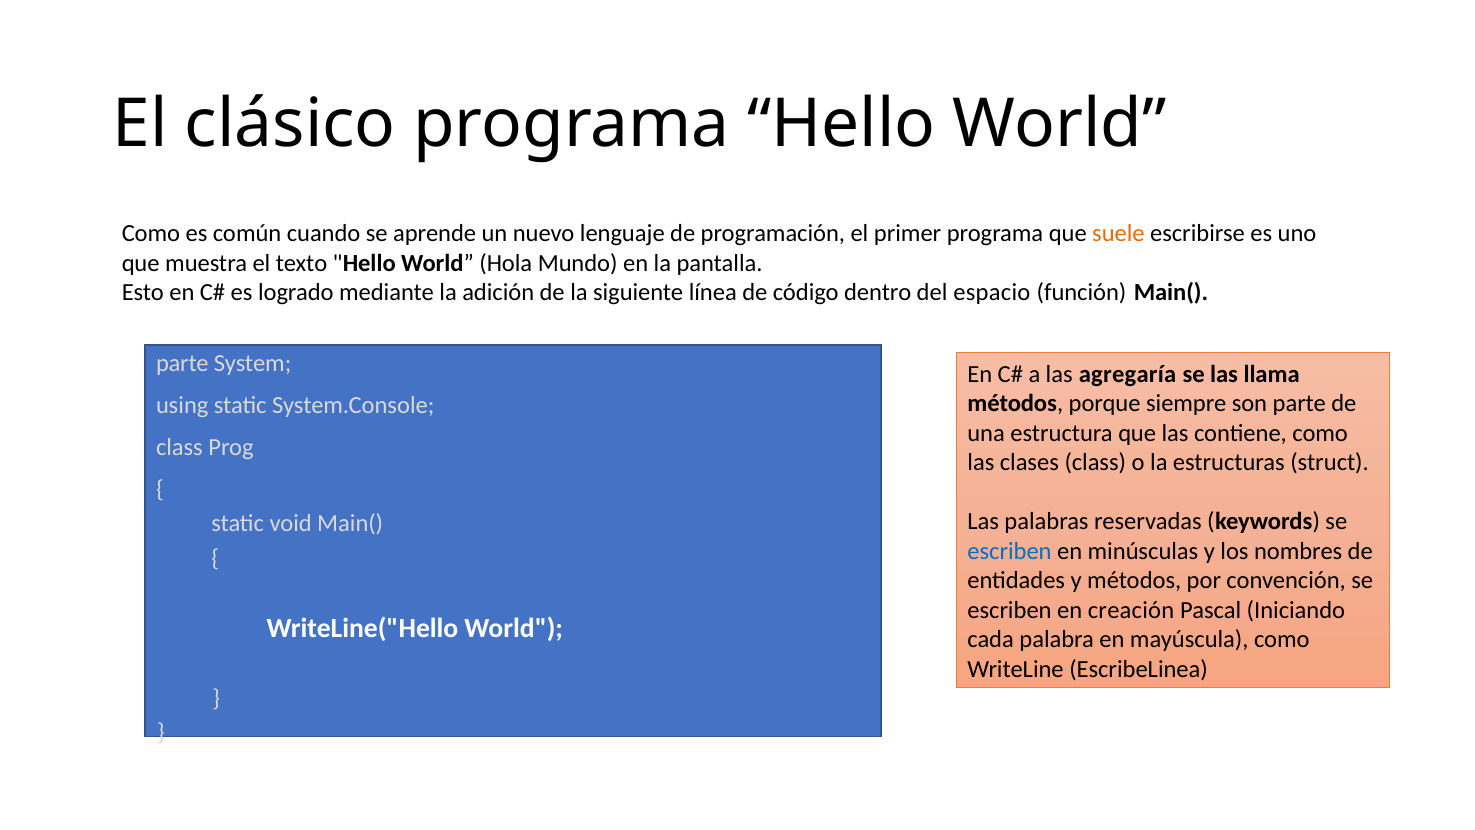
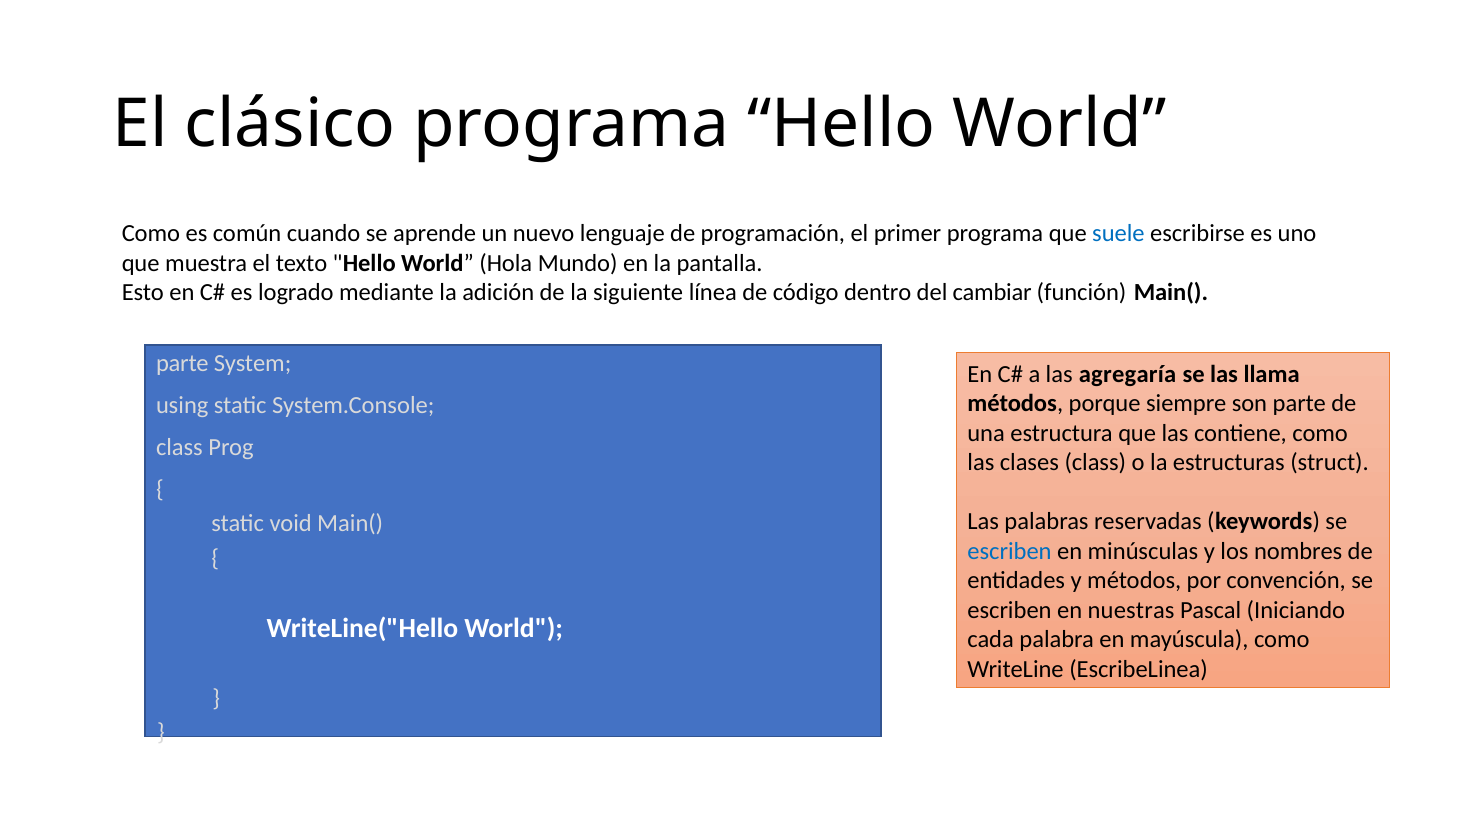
suele colour: orange -> blue (1118, 233)
espacio: espacio -> cambiar (992, 292)
creación: creación -> nuestras (1131, 610)
